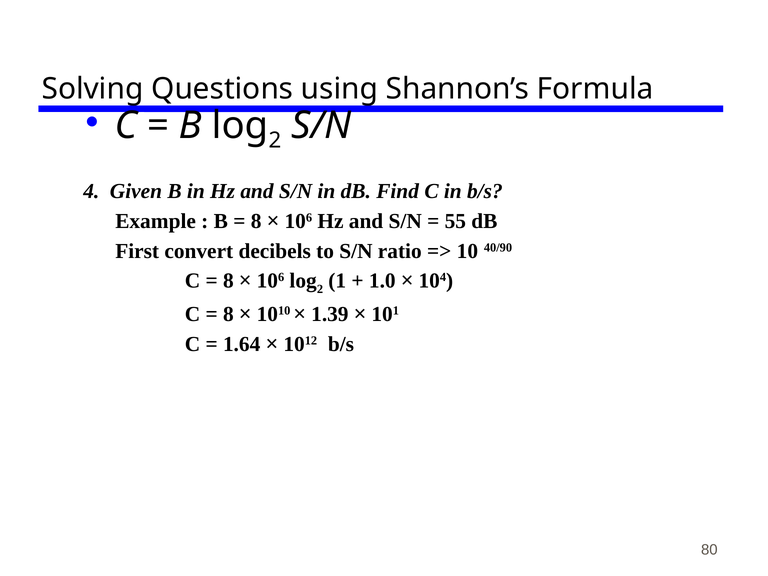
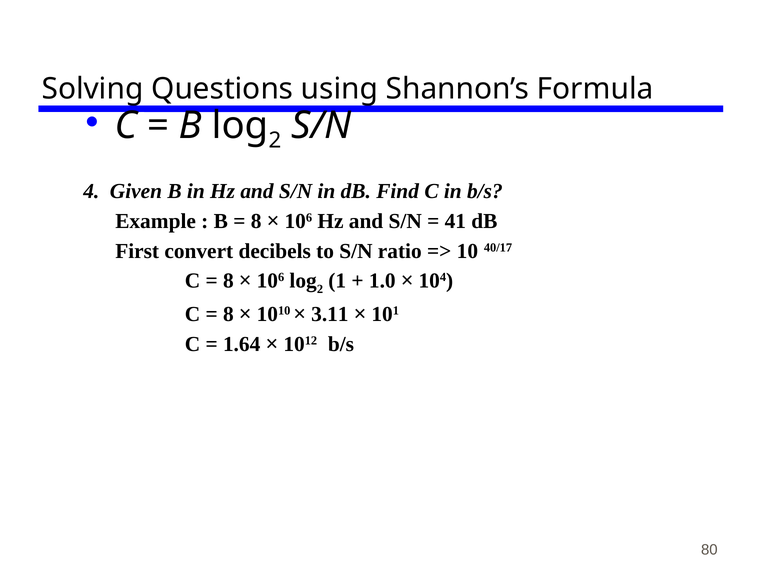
55: 55 -> 41 (455, 221)
40/90: 40/90 -> 40/17 (498, 248)
1.39: 1.39 -> 3.11 (330, 314)
